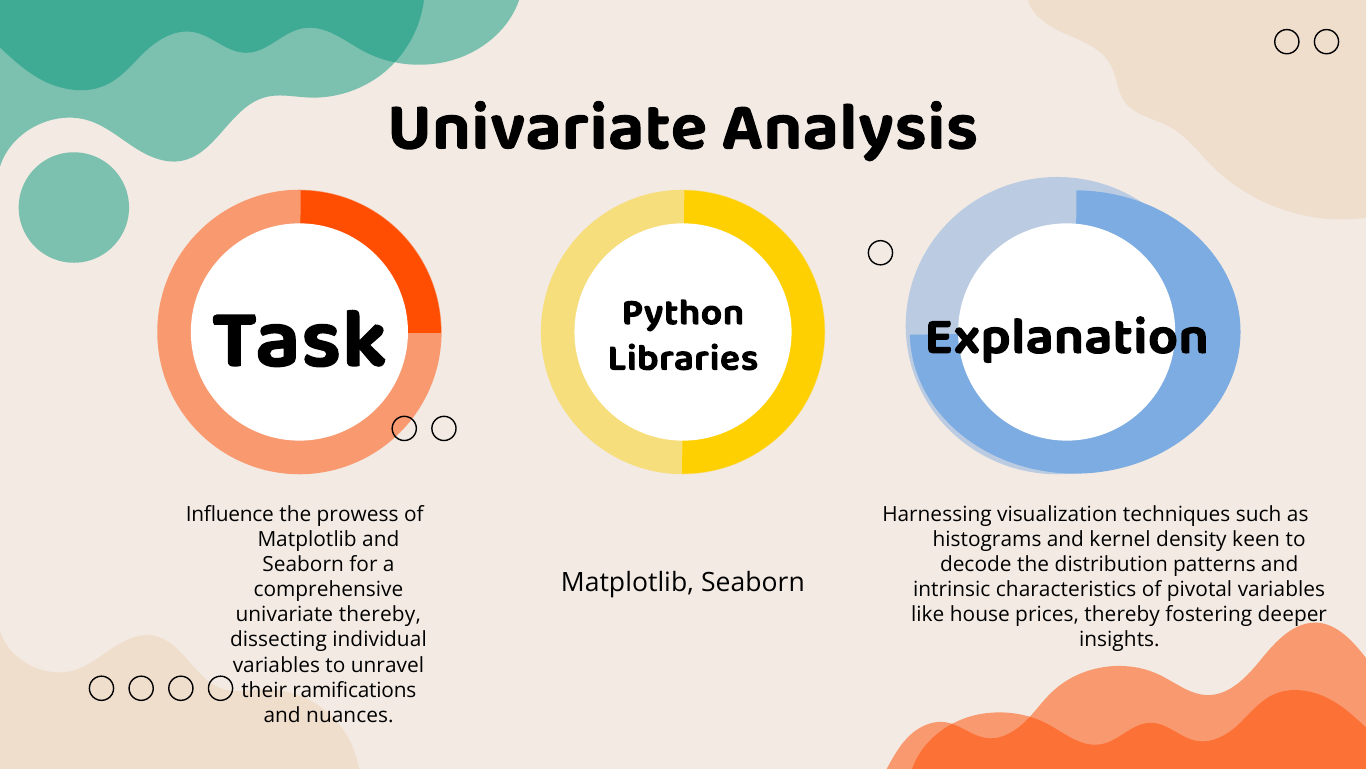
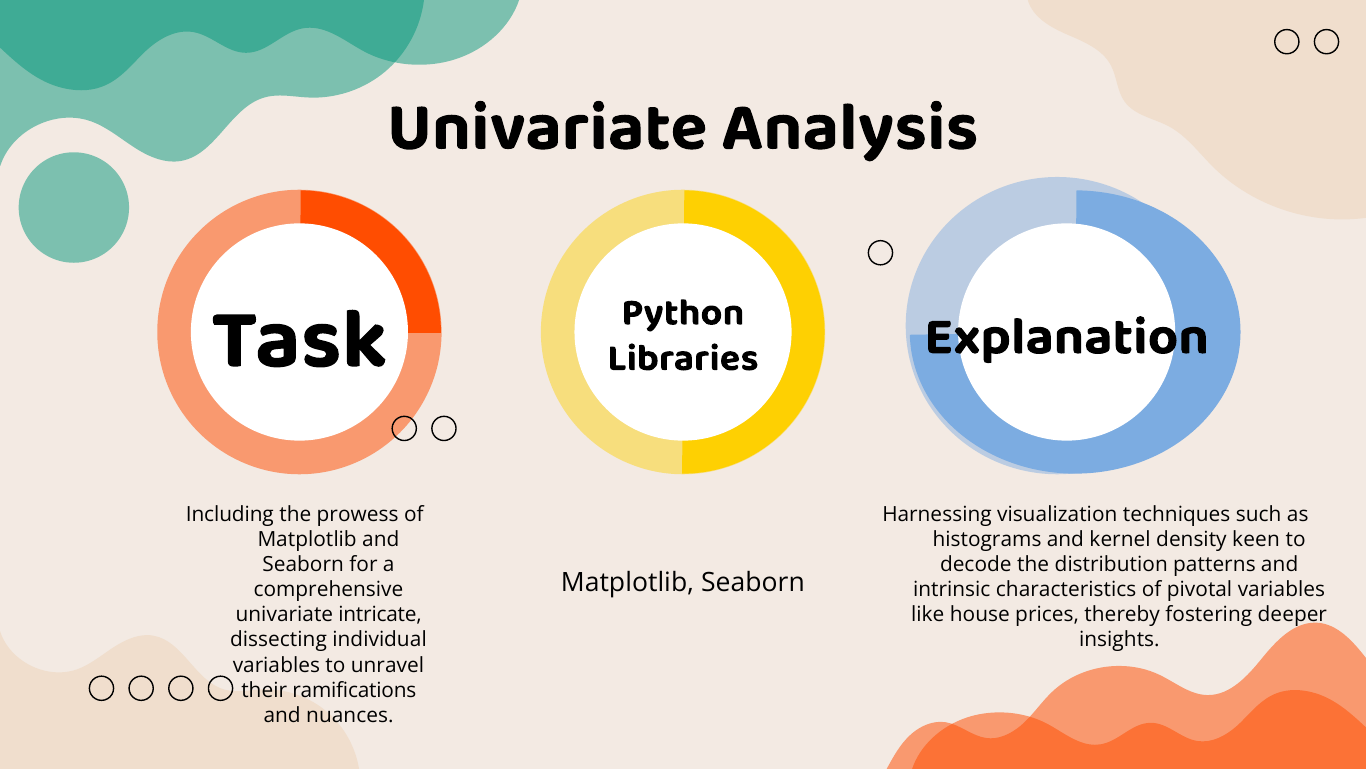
Influence: Influence -> Including (230, 514)
univariate thereby: thereby -> intricate (380, 614)
